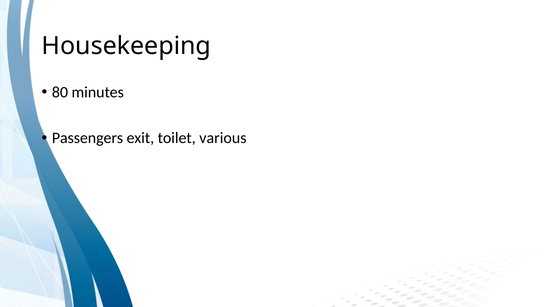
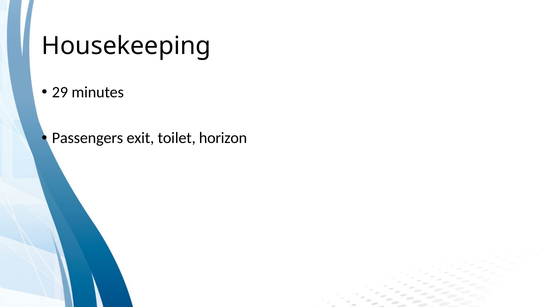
80: 80 -> 29 (60, 92)
various: various -> horizon (223, 138)
